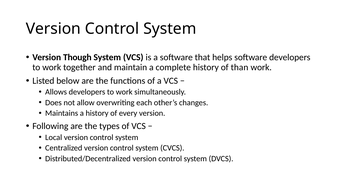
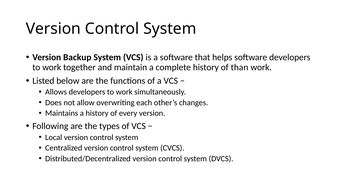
Though: Though -> Backup (77, 57)
